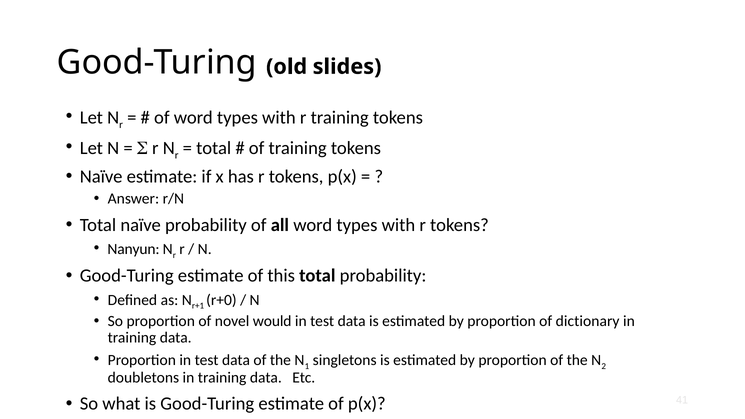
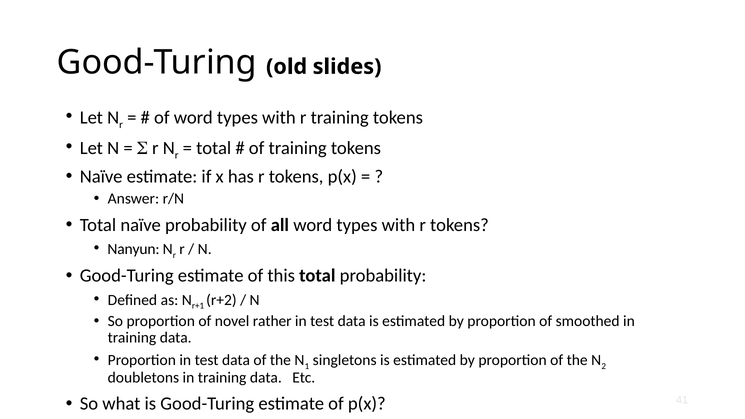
r+0: r+0 -> r+2 (221, 300)
would: would -> rather (272, 321)
dictionary: dictionary -> smoothed (588, 321)
